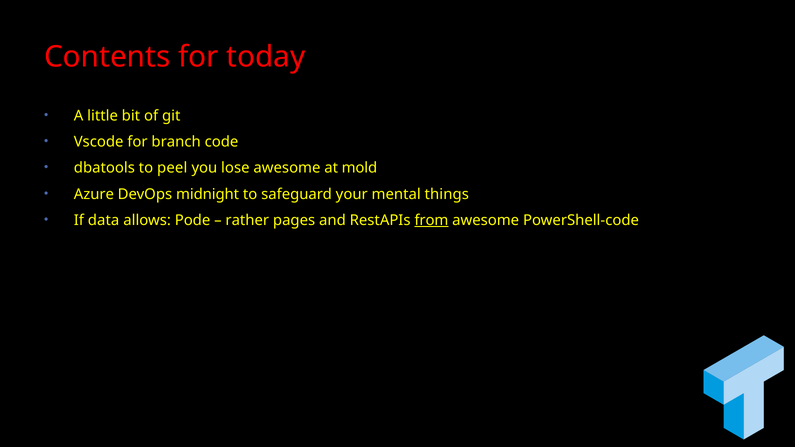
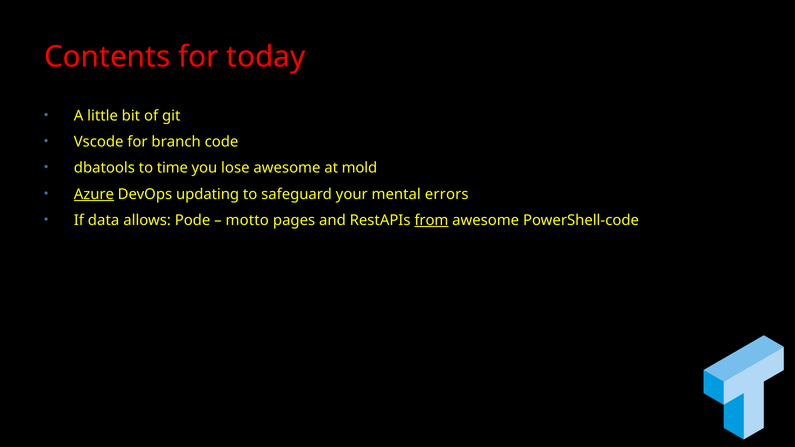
peel: peel -> time (172, 168)
Azure underline: none -> present (94, 194)
midnight: midnight -> updating (208, 194)
things: things -> errors (447, 194)
rather: rather -> motto (247, 220)
